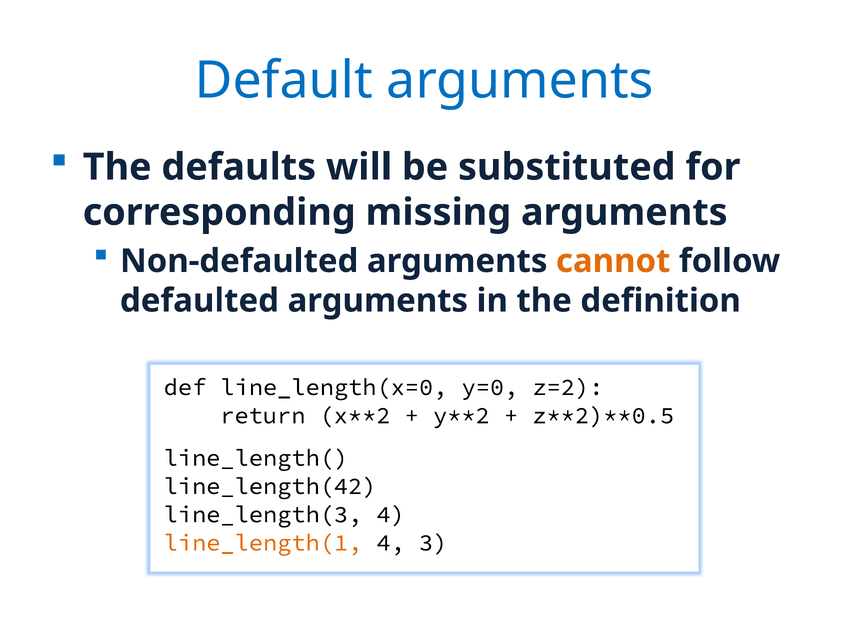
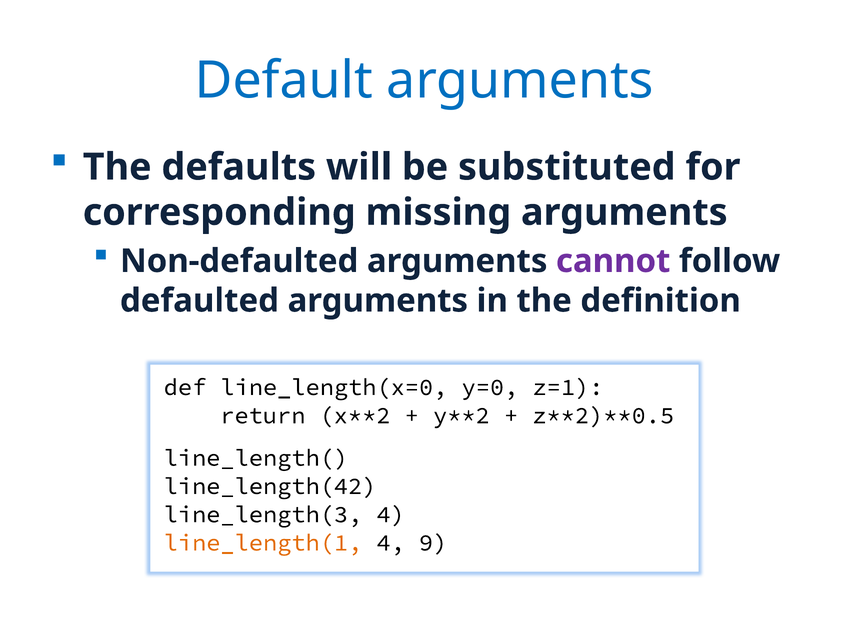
cannot colour: orange -> purple (613, 261)
z=2: z=2 -> z=1 (568, 388)
3: 3 -> 9 (433, 543)
